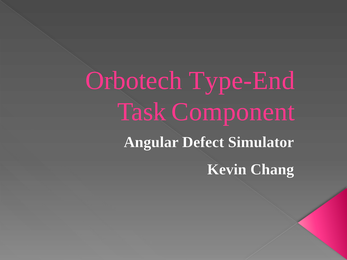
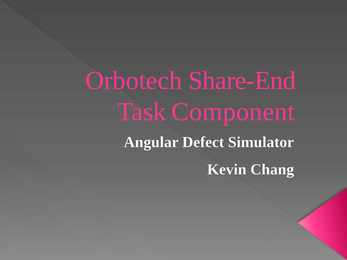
Type-End: Type-End -> Share-End (242, 81)
